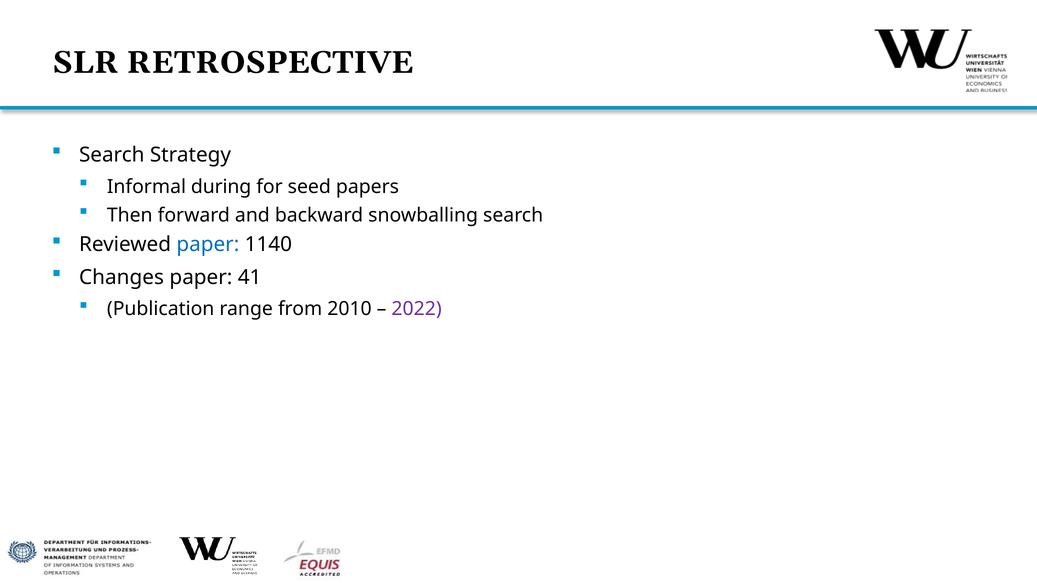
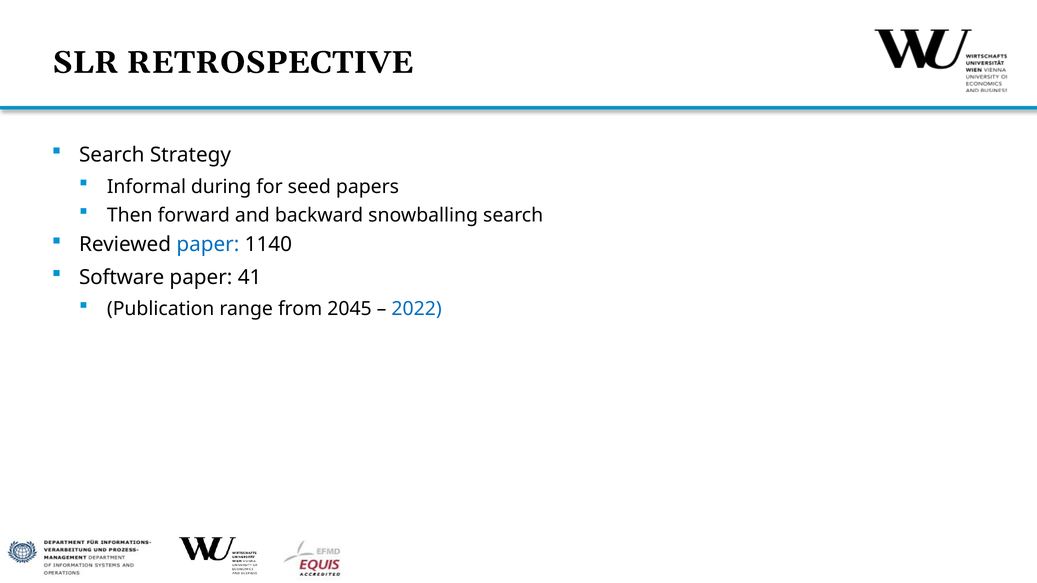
Changes: Changes -> Software (122, 277)
2010: 2010 -> 2045 (350, 309)
2022 colour: purple -> blue (417, 309)
